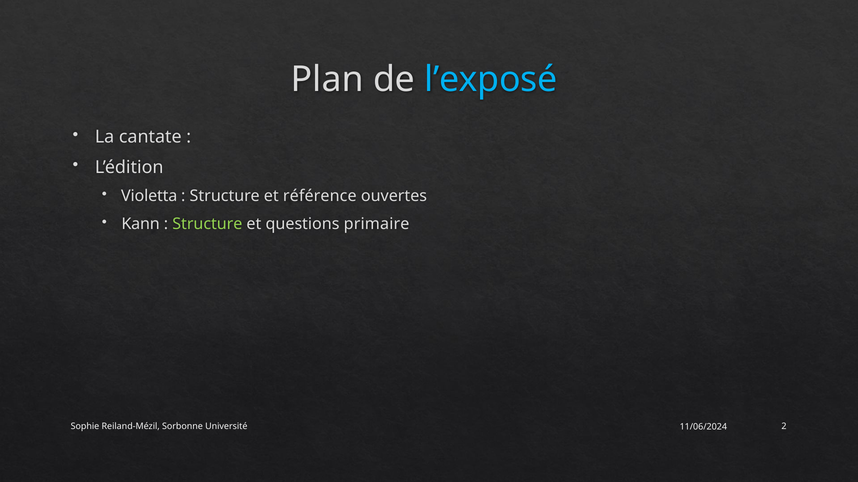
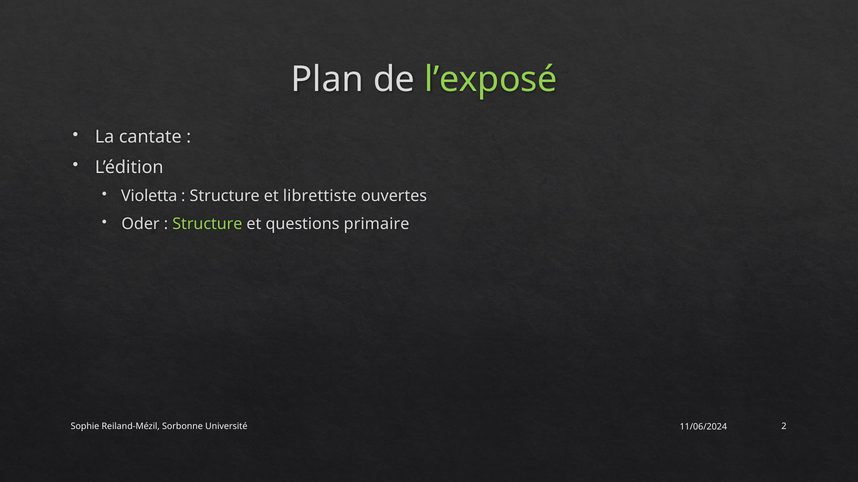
l’exposé colour: light blue -> light green (491, 80)
référence: référence -> librettiste (320, 196)
Kann: Kann -> Oder (141, 224)
